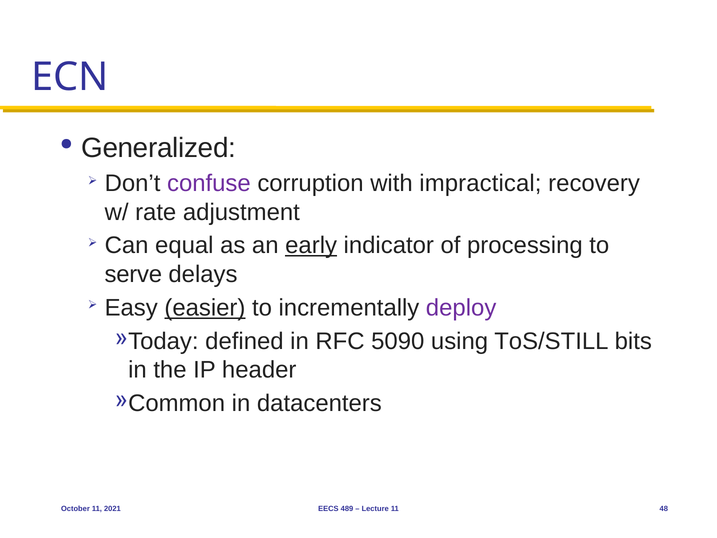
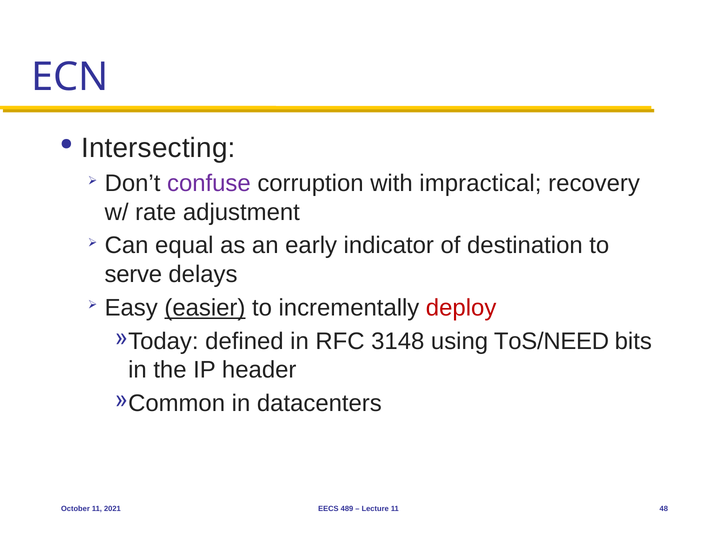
Generalized: Generalized -> Intersecting (158, 148)
early underline: present -> none (311, 245)
processing: processing -> destination (525, 245)
deploy colour: purple -> red (461, 308)
5090: 5090 -> 3148 (398, 341)
ToS/STILL: ToS/STILL -> ToS/NEED (551, 341)
